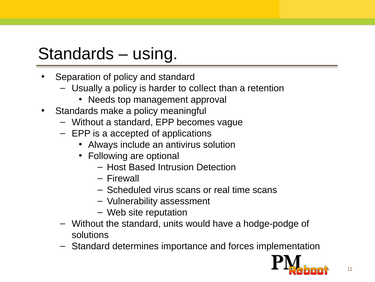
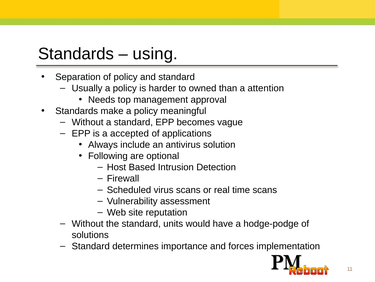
collect: collect -> owned (203, 88)
retention: retention -> attention (266, 88)
